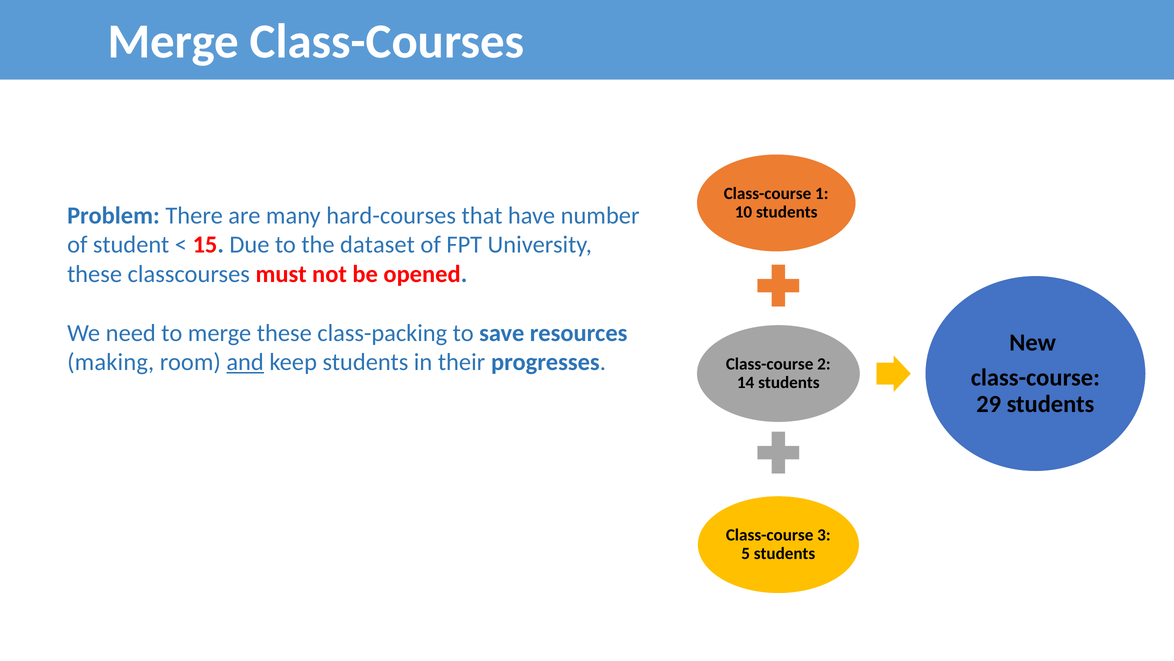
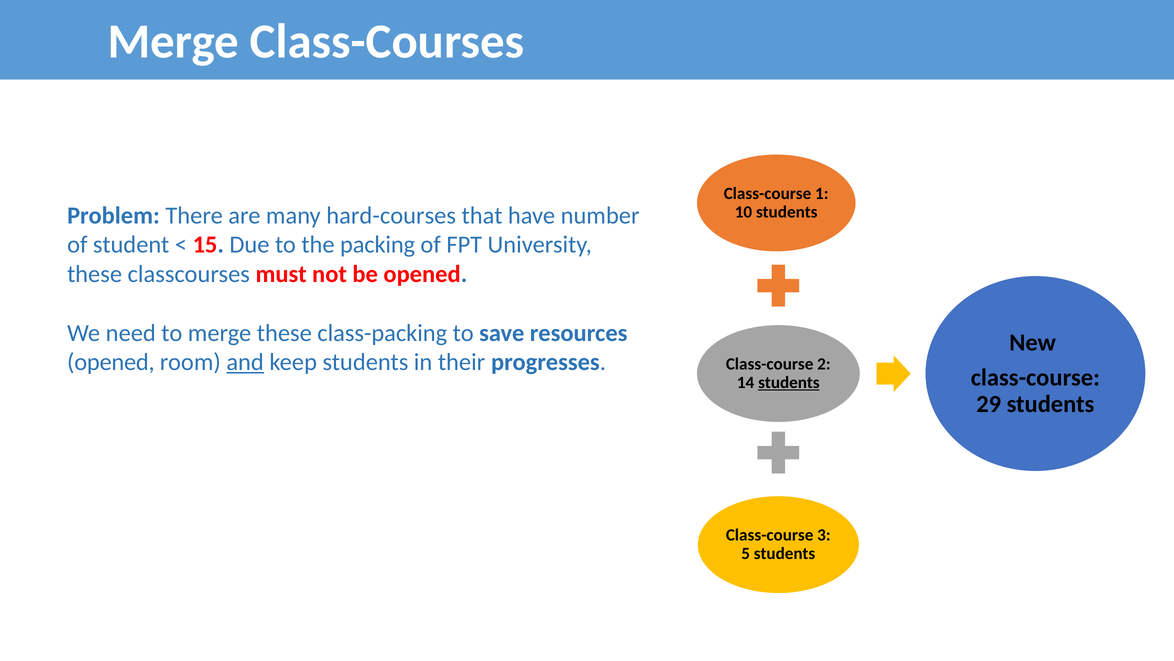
dataset: dataset -> packing (378, 245)
making: making -> opened (111, 362)
students underline: none -> present (789, 382)
